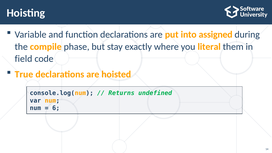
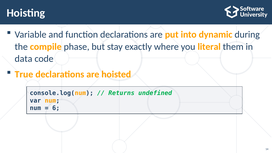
assigned: assigned -> dynamic (216, 35)
field: field -> data (24, 59)
